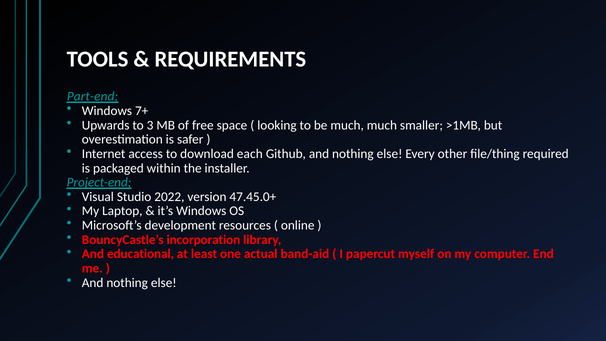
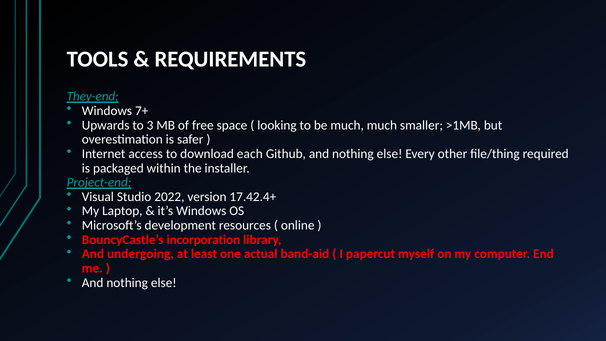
Part-end: Part-end -> They-end (93, 97)
47.45.0+: 47.45.0+ -> 17.42.4+ (253, 197)
educational: educational -> undergoing (140, 254)
